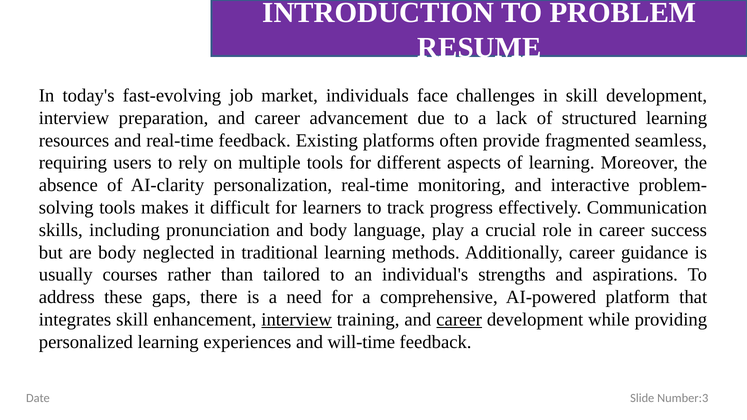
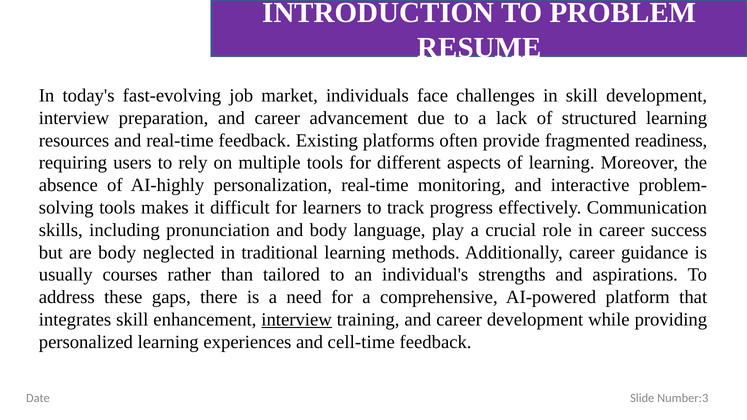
seamless: seamless -> readiness (671, 140)
AI-clarity: AI-clarity -> AI-highly (168, 185)
career underline: present -> none (459, 320)
will-time: will-time -> cell-time (361, 342)
